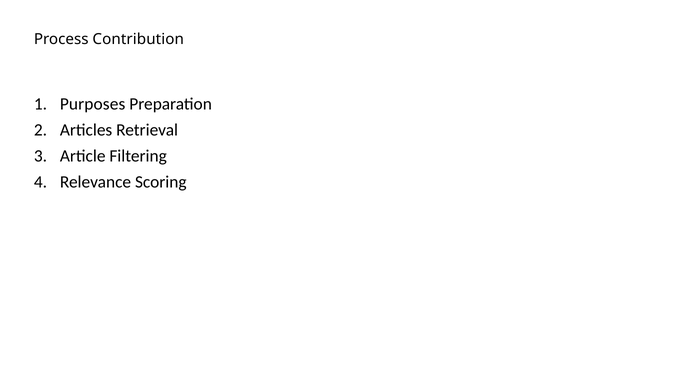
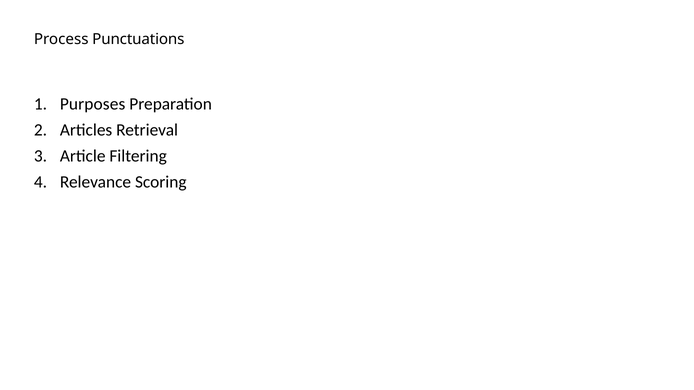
Contribution: Contribution -> Punctuations (138, 39)
